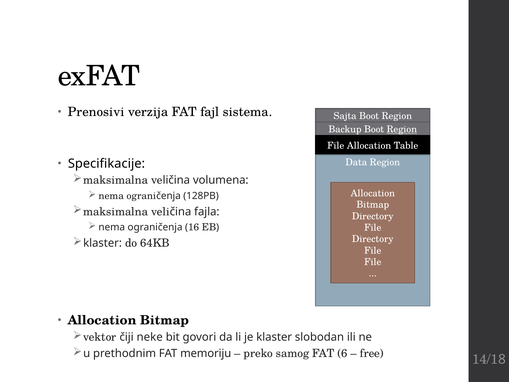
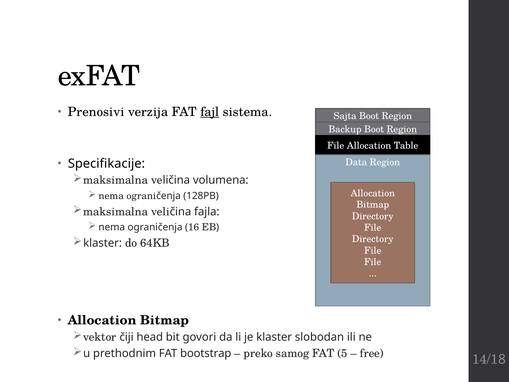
fajl underline: none -> present (210, 112)
neke: neke -> head (150, 337)
memoriju: memoriju -> bootstrap (206, 353)
6: 6 -> 5 (342, 353)
